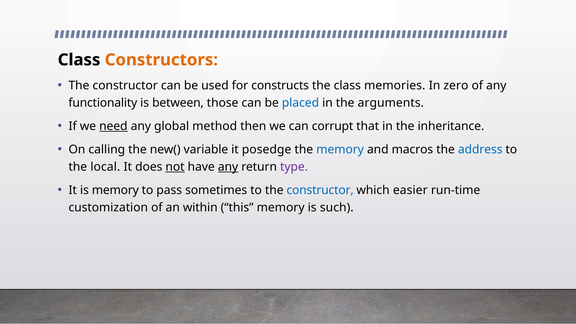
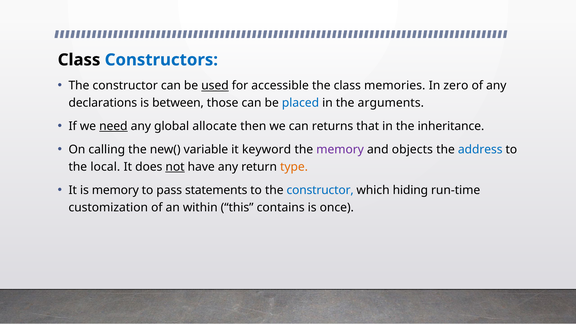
Constructors colour: orange -> blue (161, 60)
used underline: none -> present (215, 86)
constructs: constructs -> accessible (280, 86)
functionality: functionality -> declarations (103, 103)
method: method -> allocate (215, 126)
corrupt: corrupt -> returns (333, 126)
posedge: posedge -> keyword (267, 150)
memory colour: blue -> purple (340, 150)
macros: macros -> objects (412, 150)
any underline: present -> none (228, 167)
type colour: purple -> orange (294, 167)
sometimes: sometimes -> statements (216, 190)
easier: easier -> hiding (410, 190)
this memory: memory -> contains (281, 207)
such: such -> once (337, 207)
